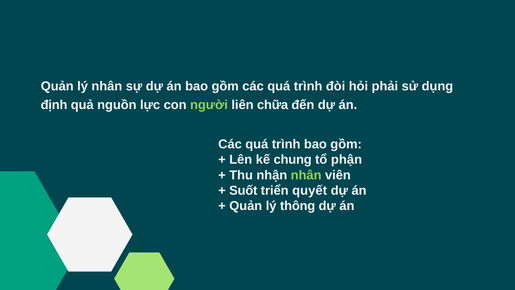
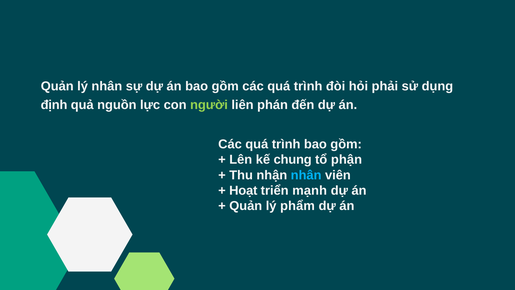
chữa: chữa -> phán (273, 105)
nhân colour: light green -> light blue (306, 175)
Suốt: Suốt -> Hoạt (243, 190)
quyết: quyết -> mạnh (310, 190)
thông: thông -> phẩm (297, 206)
